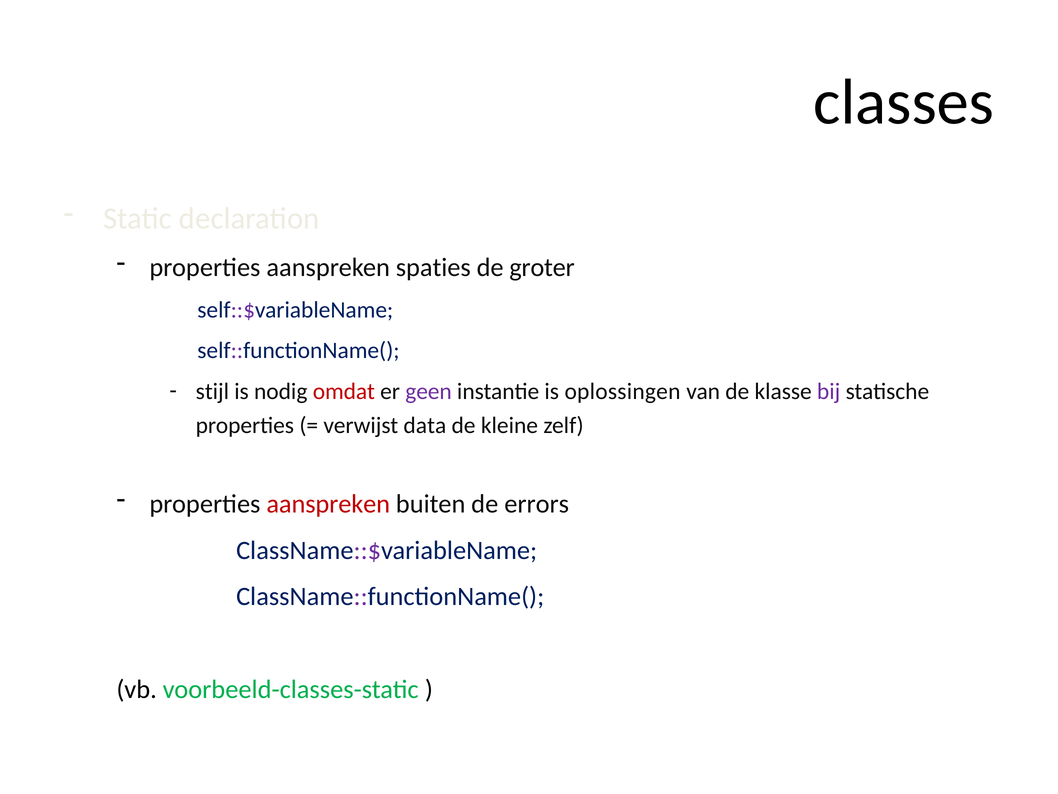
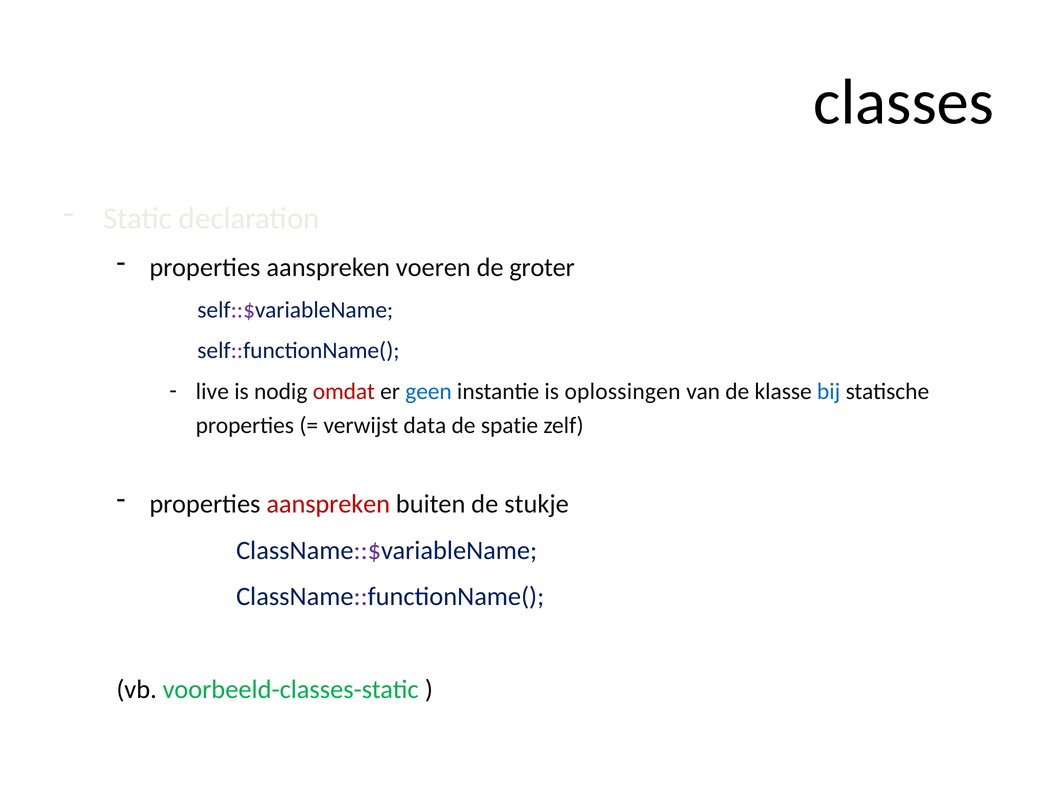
spaties: spaties -> voeren (433, 267)
stijl: stijl -> live (212, 391)
geen colour: purple -> blue (429, 391)
bij colour: purple -> blue (829, 391)
kleine: kleine -> spatie (510, 425)
errors: errors -> stukje (537, 504)
